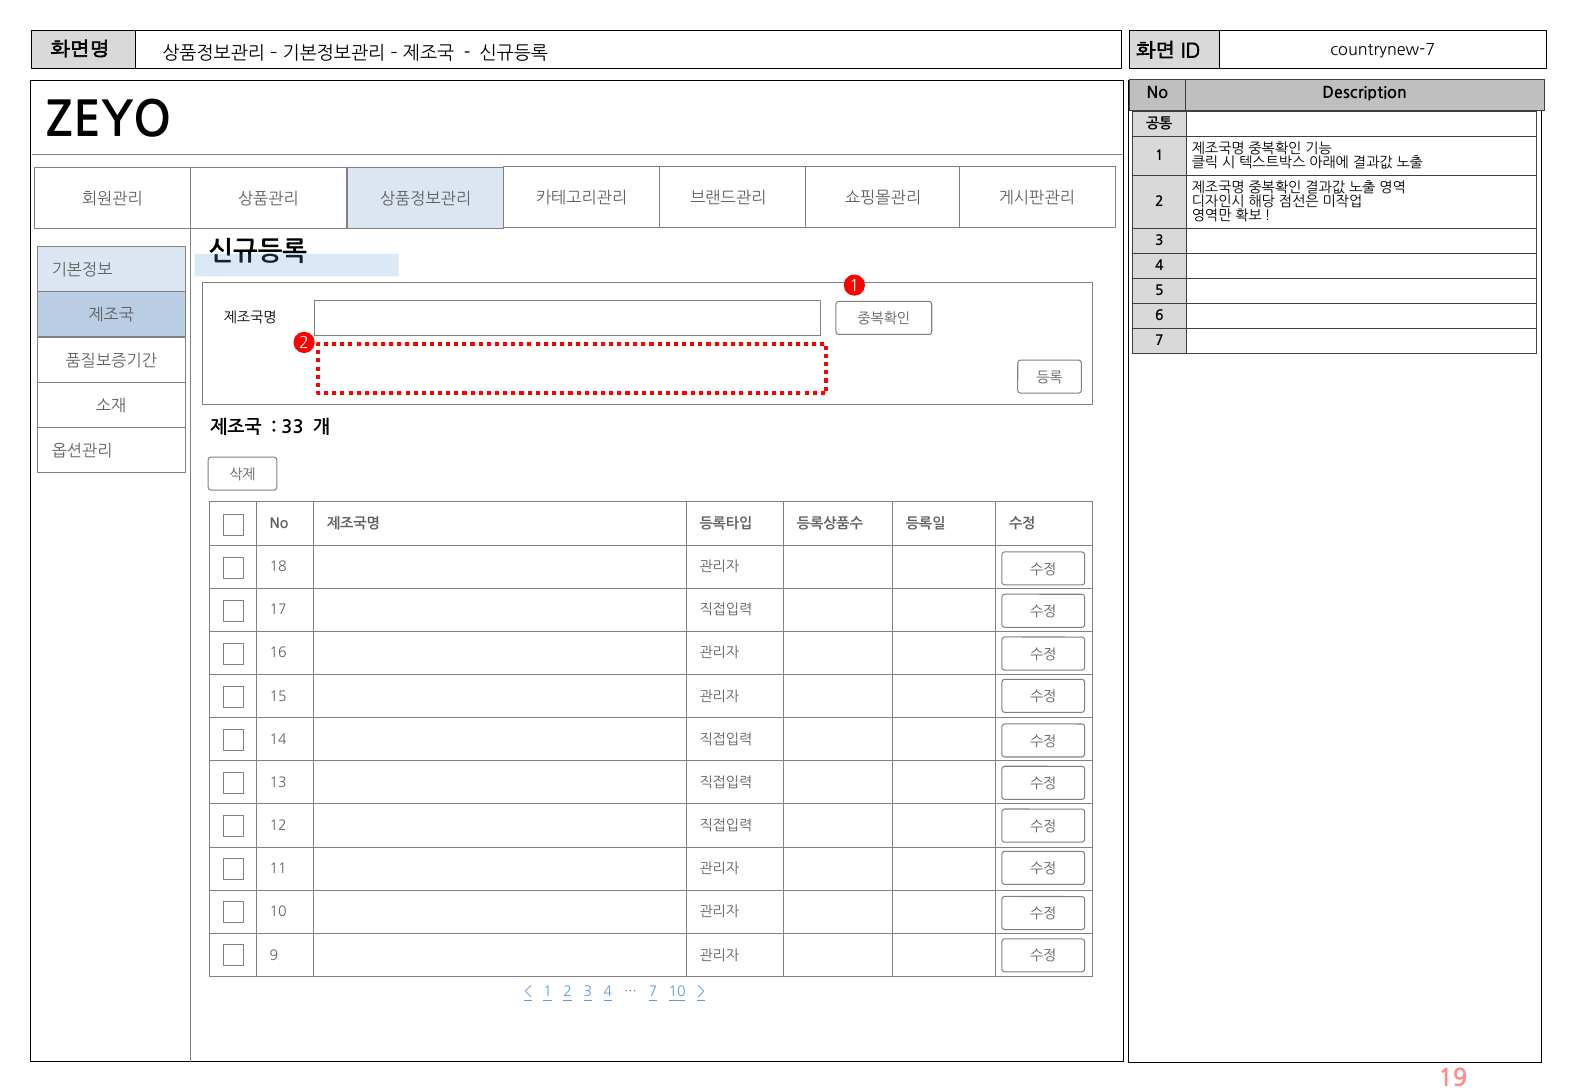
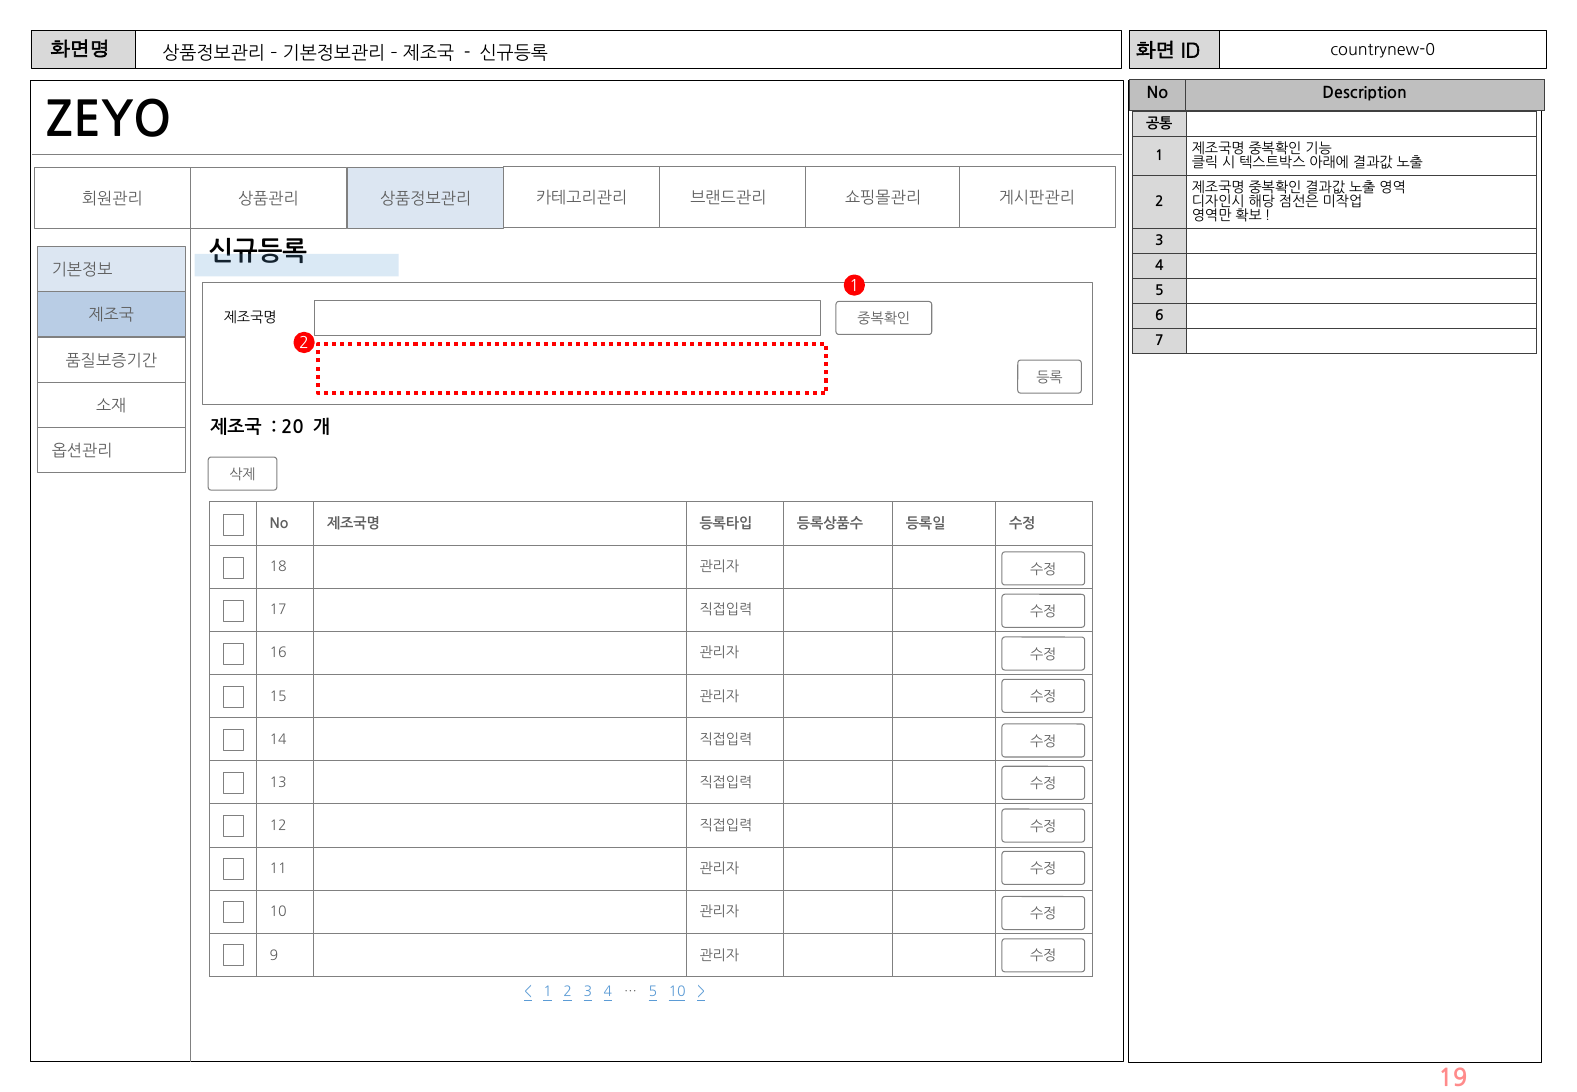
countrynew-7: countrynew-7 -> countrynew-0 (1383, 50)
33: 33 -> 20 (293, 428)
7: 7 -> 5 (653, 992)
